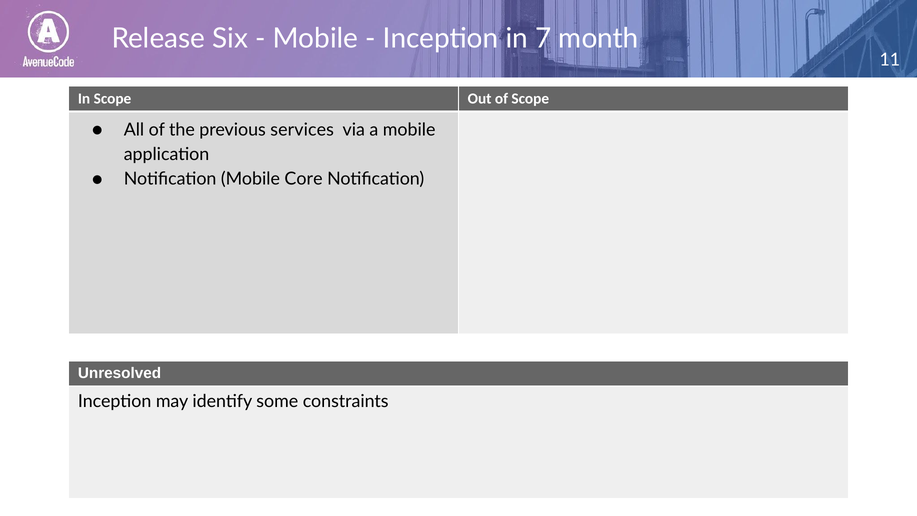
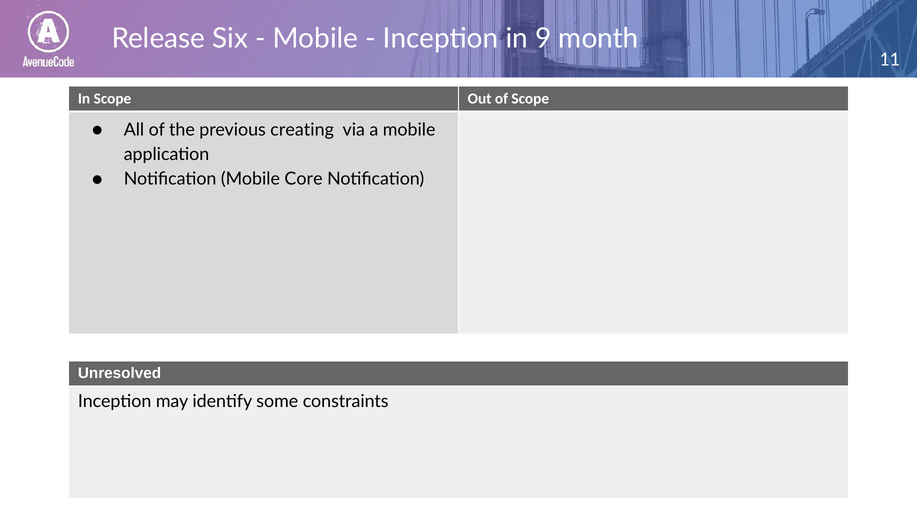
7: 7 -> 9 (543, 39)
services: services -> creating (302, 130)
